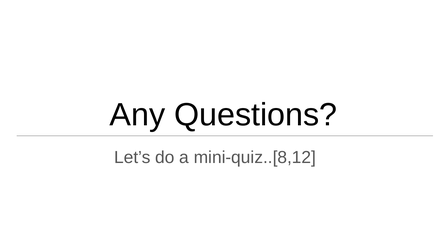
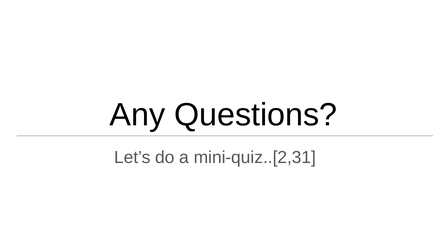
mini-quiz..[8,12: mini-quiz..[8,12 -> mini-quiz..[2,31 (255, 158)
